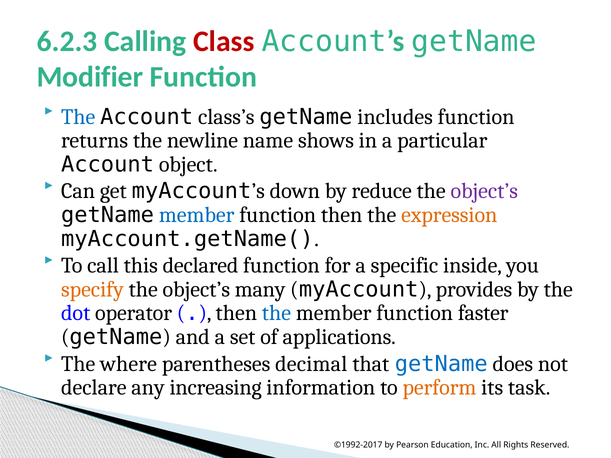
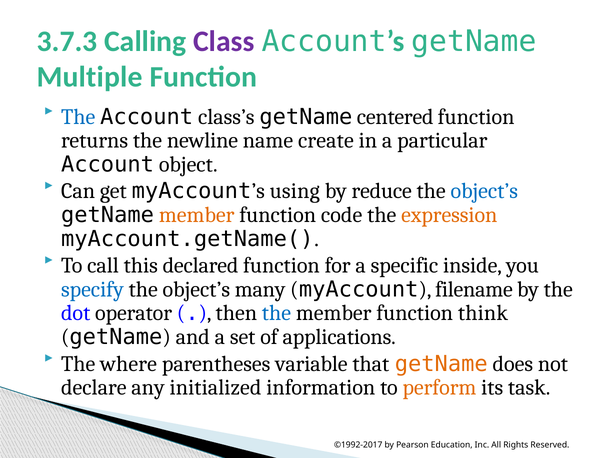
6.2.3: 6.2.3 -> 3.7.3 (67, 41)
Class colour: red -> purple (224, 41)
Modifier: Modifier -> Multiple (90, 77)
includes: includes -> centered (395, 117)
shows: shows -> create (326, 141)
down: down -> using (295, 191)
object’s colour: purple -> blue (484, 191)
member colour: blue -> orange (197, 215)
function then: then -> code (342, 215)
specify colour: orange -> blue (92, 290)
provides: provides -> filename (474, 290)
faster: faster -> think (483, 313)
decimal: decimal -> variable (311, 364)
getName colour: blue -> orange (441, 364)
increasing: increasing -> initialized (215, 388)
